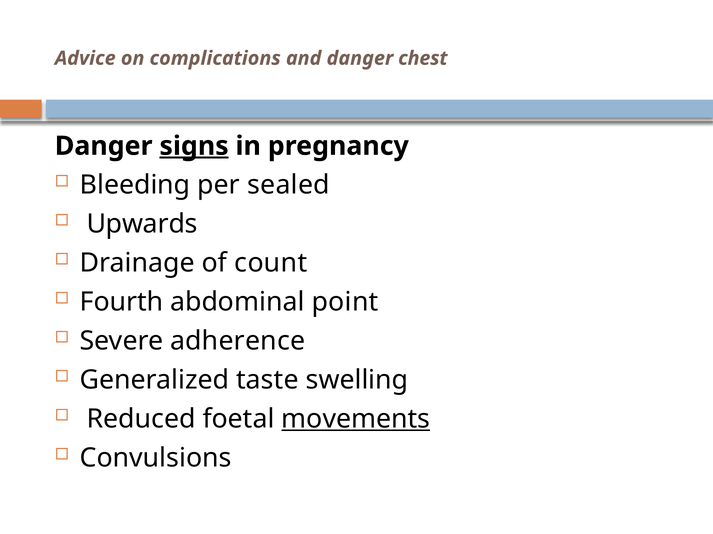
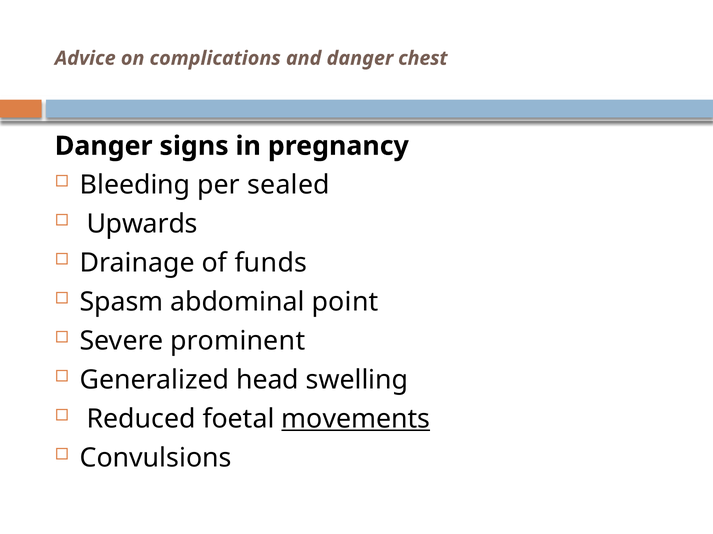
signs underline: present -> none (194, 146)
count: count -> funds (271, 263)
Fourth: Fourth -> Spasm (122, 302)
adherence: adherence -> prominent (238, 341)
taste: taste -> head (268, 380)
